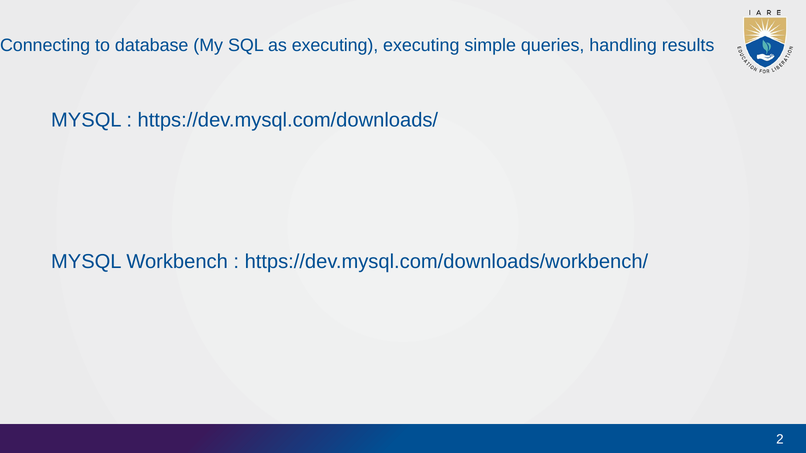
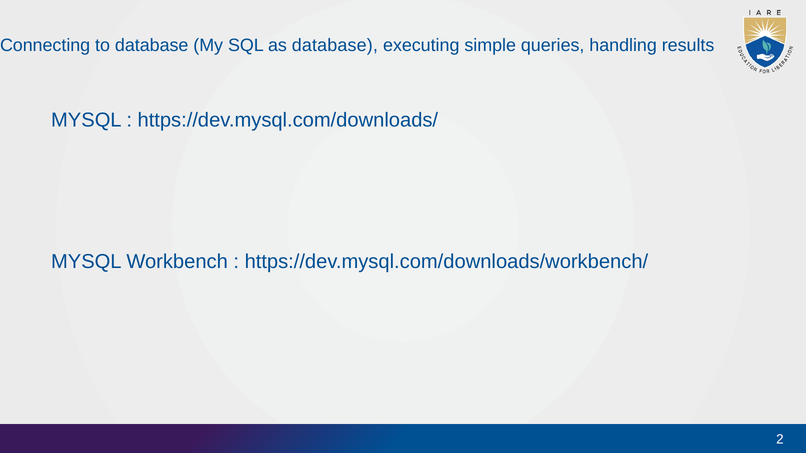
as executing: executing -> database (335, 46)
